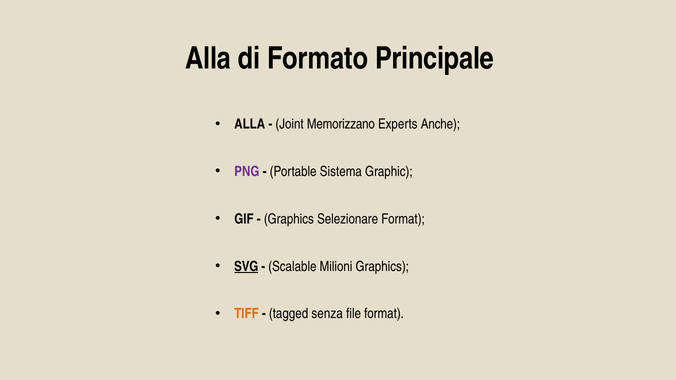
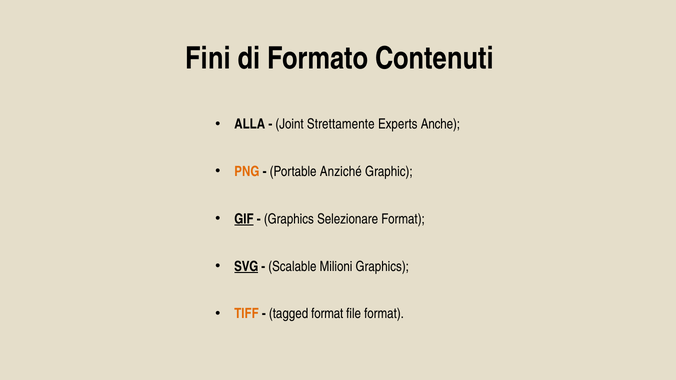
Alla: Alla -> Fini (208, 58)
Principale: Principale -> Contenuti (434, 58)
Memorizzano: Memorizzano -> Strettamente (341, 124)
PNG colour: purple -> orange (247, 172)
Sistema: Sistema -> Anziché (341, 172)
GIF underline: none -> present (244, 219)
tagged senza: senza -> format (327, 314)
